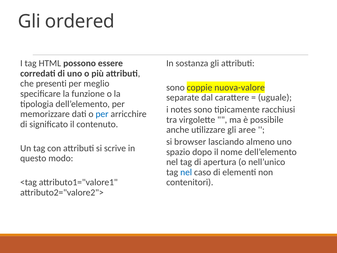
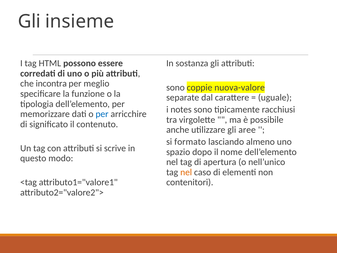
ordered: ordered -> insieme (80, 21)
presenti: presenti -> incontra (51, 84)
browser: browser -> formato (190, 142)
nel colour: blue -> orange (186, 172)
